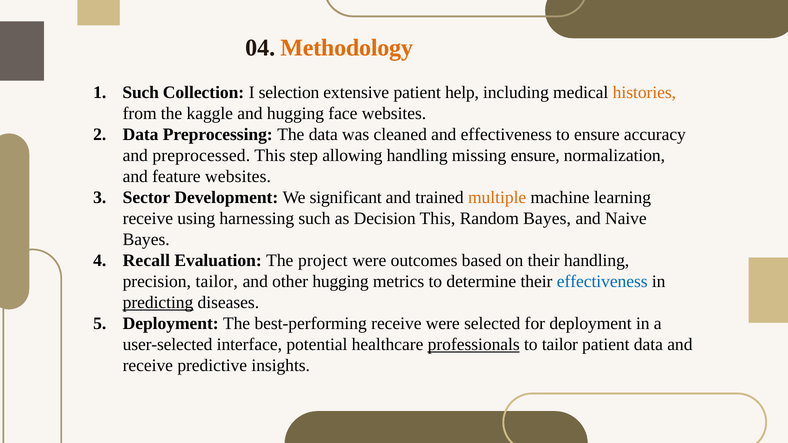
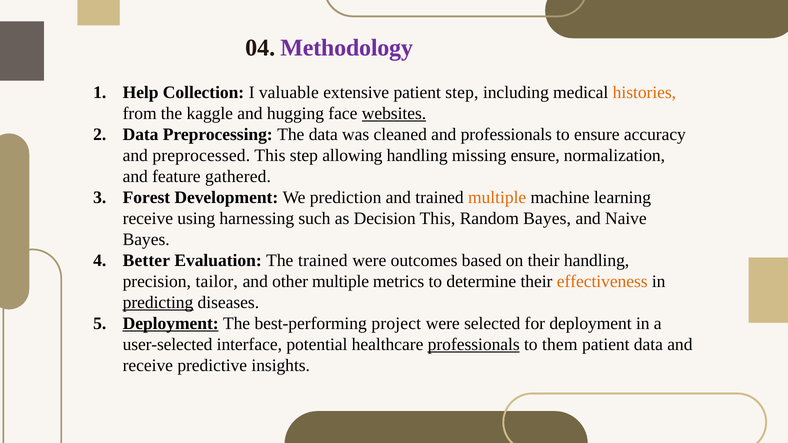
Methodology colour: orange -> purple (347, 48)
Such: Such -> Help (141, 93)
selection: selection -> valuable (289, 93)
patient help: help -> step (462, 93)
websites underline: none -> present (394, 114)
and effectiveness: effectiveness -> professionals (506, 135)
feature websites: websites -> gathered (238, 177)
Sector: Sector -> Forest (146, 198)
significant: significant -> prediction (346, 198)
Recall: Recall -> Better (146, 261)
The project: project -> trained (323, 261)
other hugging: hugging -> multiple (341, 282)
effectiveness colour: blue -> orange (602, 282)
Deployment underline: none -> present (171, 324)
best-performing receive: receive -> project (396, 324)
to tailor: tailor -> them (560, 345)
